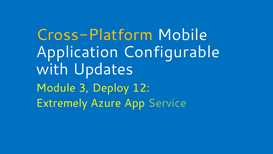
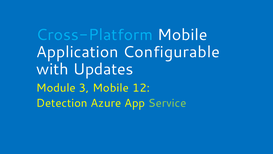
Cross-Platform colour: yellow -> light blue (95, 35)
3 Deploy: Deploy -> Mobile (111, 88)
Extremely: Extremely -> Detection (62, 103)
